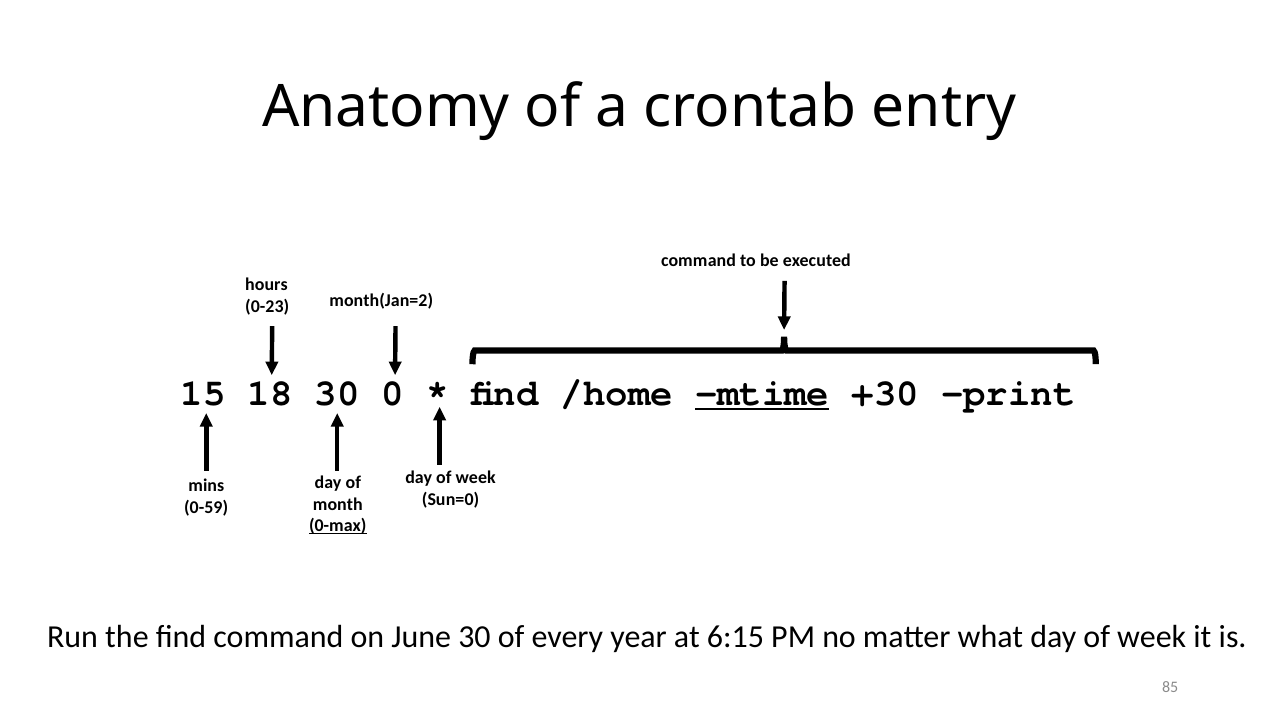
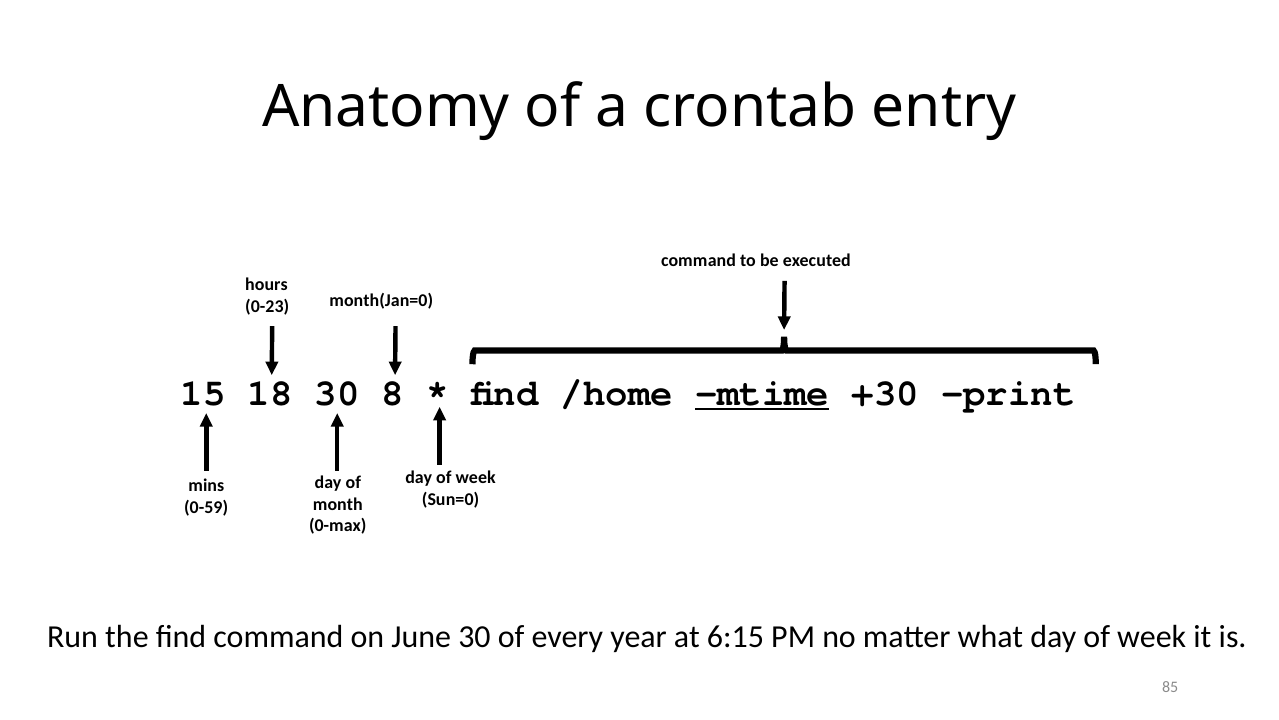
month(Jan=2: month(Jan=2 -> month(Jan=0 (381, 301)
0: 0 -> 8 (393, 393)
0-max underline: present -> none (338, 525)
